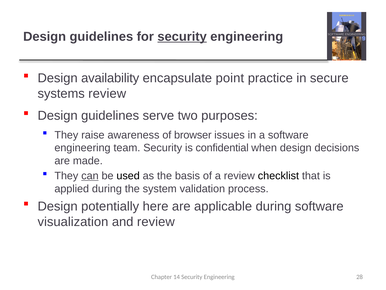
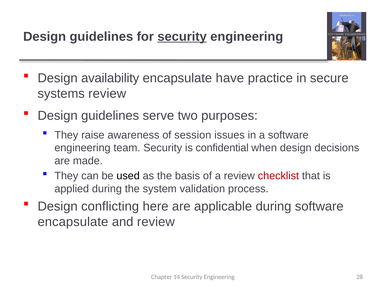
point: point -> have (230, 78)
browser: browser -> session (193, 135)
can underline: present -> none (90, 176)
checklist colour: black -> red (278, 176)
potentially: potentially -> conflicting (110, 206)
visualization: visualization -> encapsulate (73, 221)
